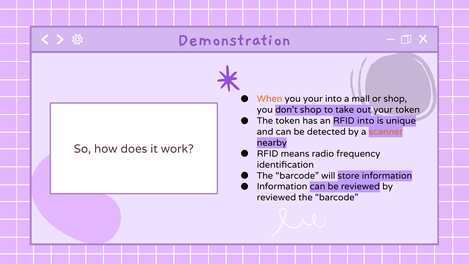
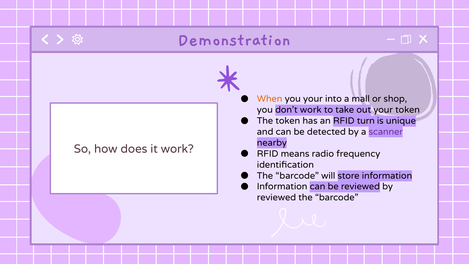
don’t shop: shop -> work (311, 110)
RFID into: into -> turn (366, 121)
scanner colour: orange -> purple (386, 132)
